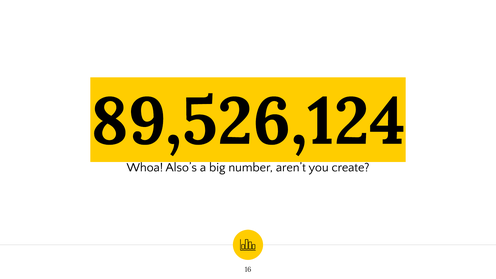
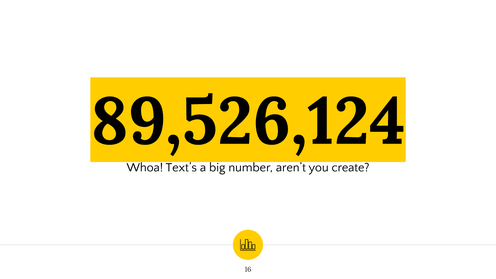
Also’s: Also’s -> Text’s (181, 167)
